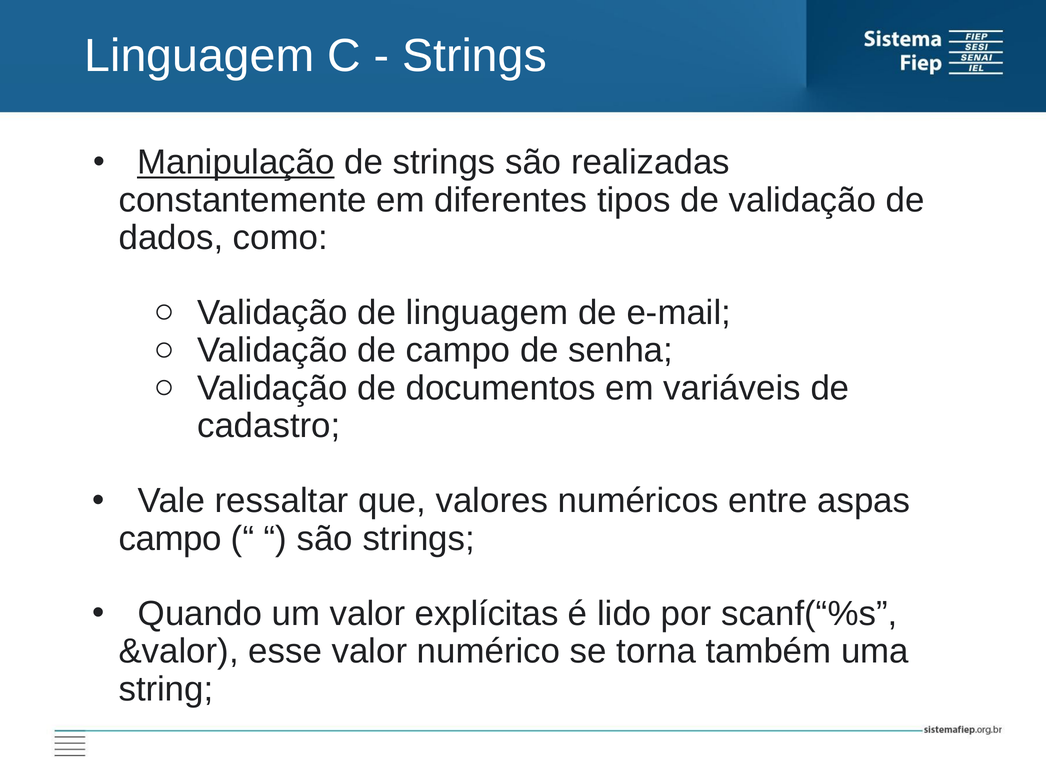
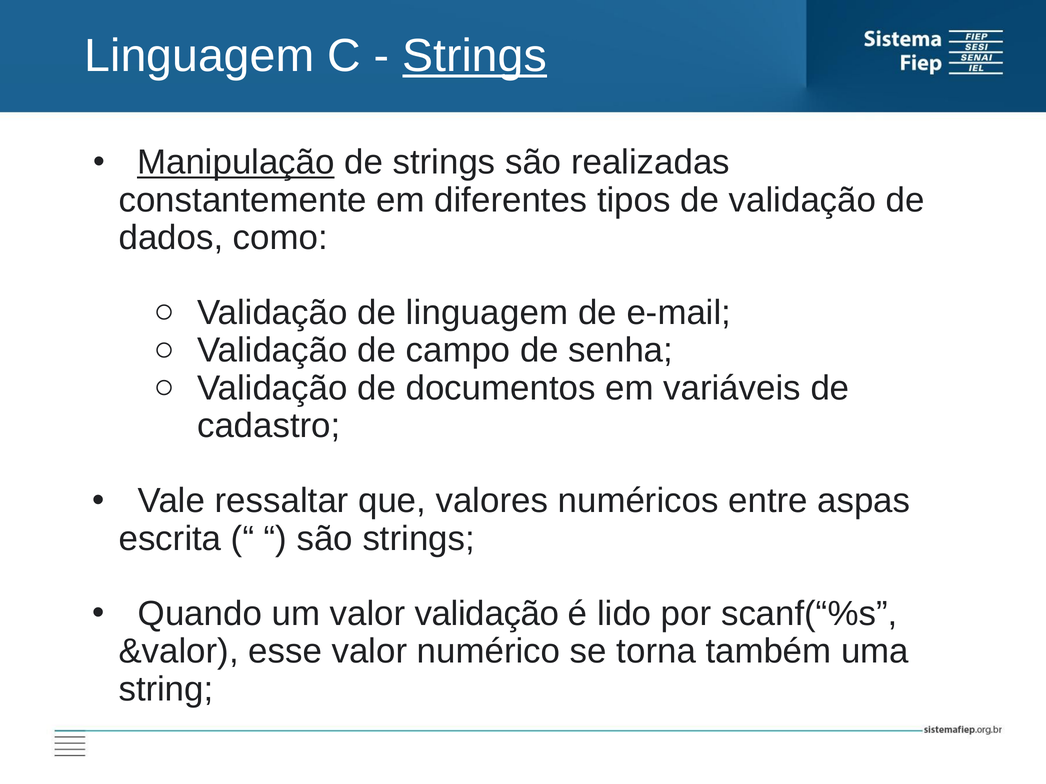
Strings underline: none -> present (475, 56)
campo: campo -> escrita (170, 539)
valor explícitas: explícitas -> validação (487, 614)
